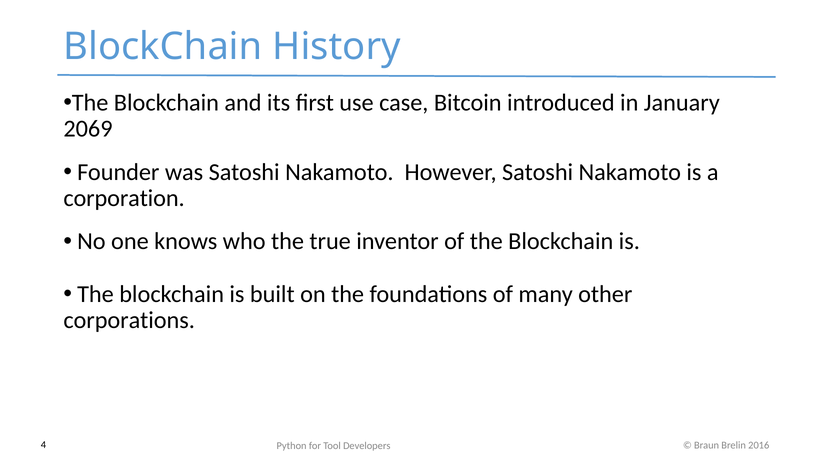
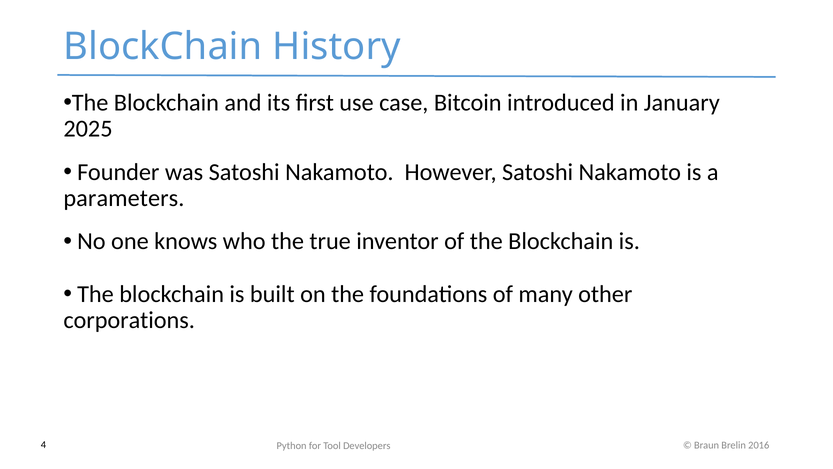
2069: 2069 -> 2025 (88, 129)
corporation: corporation -> parameters (124, 198)
